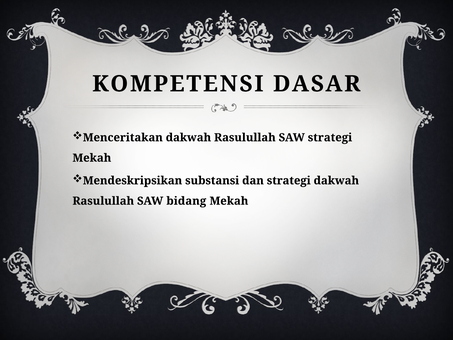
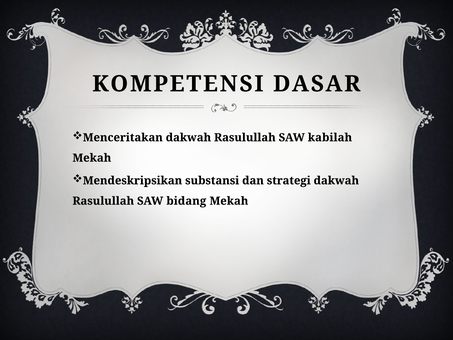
SAW strategi: strategi -> kabilah (330, 137)
